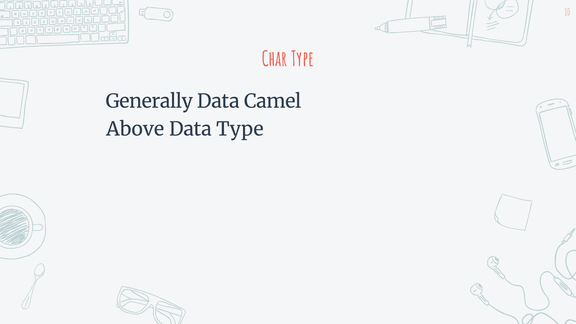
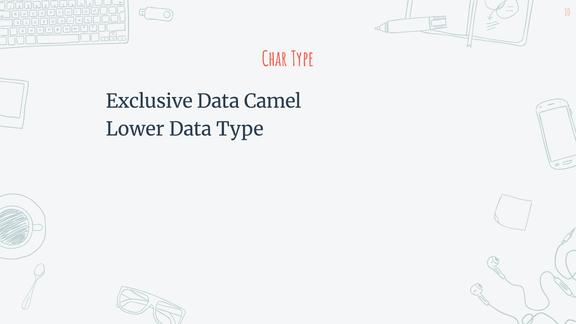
Generally: Generally -> Exclusive (149, 101)
Above: Above -> Lower (135, 129)
